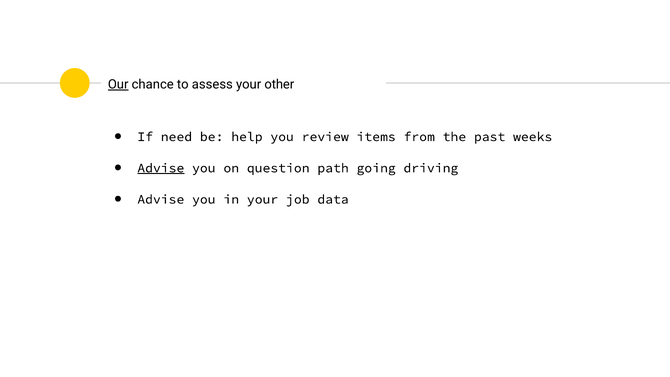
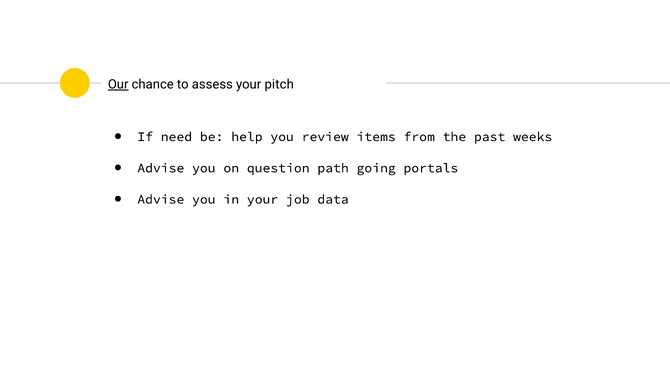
other: other -> pitch (279, 84)
Advise underline: present -> none (161, 168)
driving: driving -> portals (431, 168)
